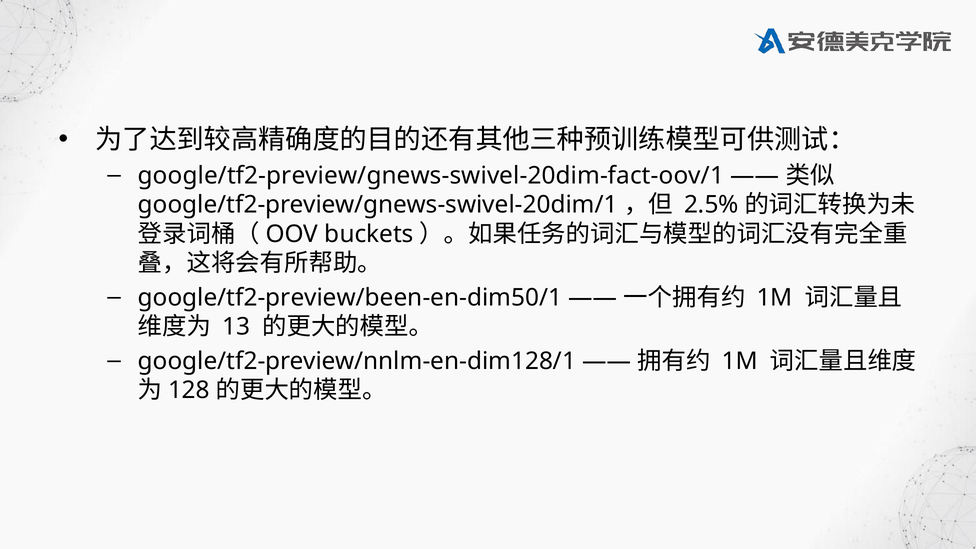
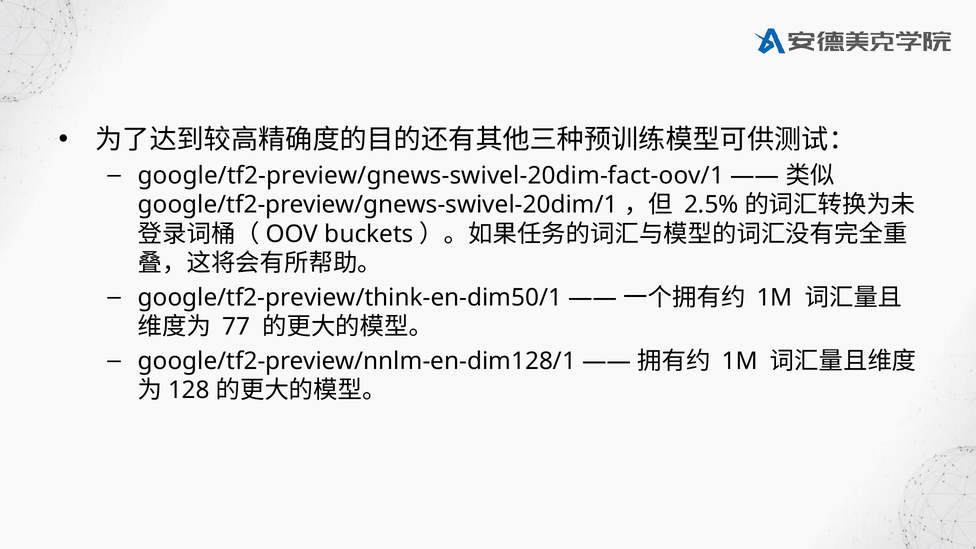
google/tf2-preview/been-en-dim50/1: google/tf2-preview/been-en-dim50/1 -> google/tf2-preview/think-en-dim50/1 (350, 298)
13: 13 -> 77 (236, 327)
